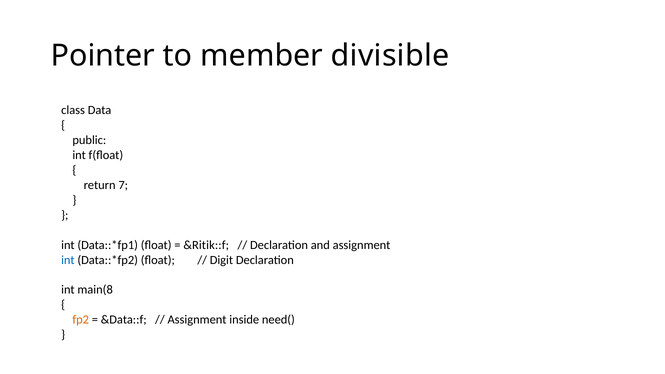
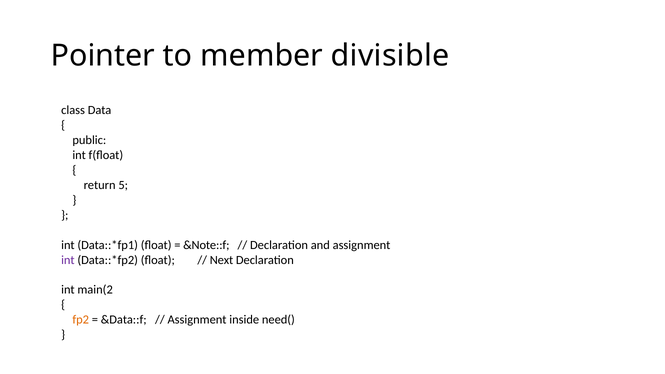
7: 7 -> 5 (123, 185)
&Ritik::f: &Ritik::f -> &Note::f (206, 245)
int colour: blue -> purple (68, 260)
Digit: Digit -> Next (221, 260)
main(8: main(8 -> main(2 (95, 290)
